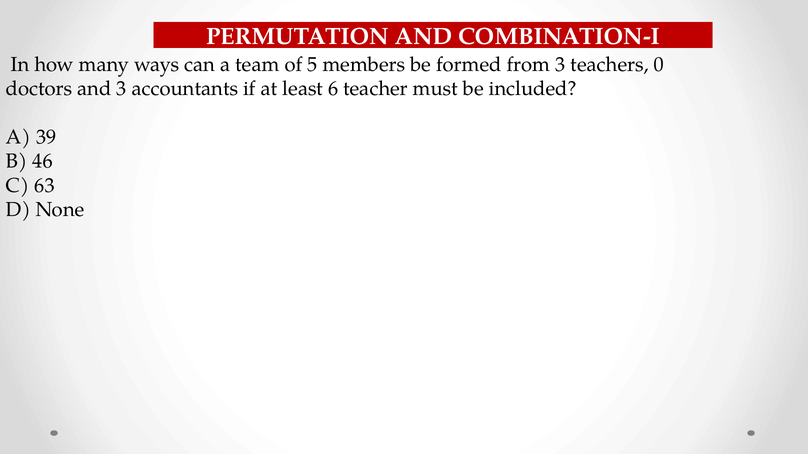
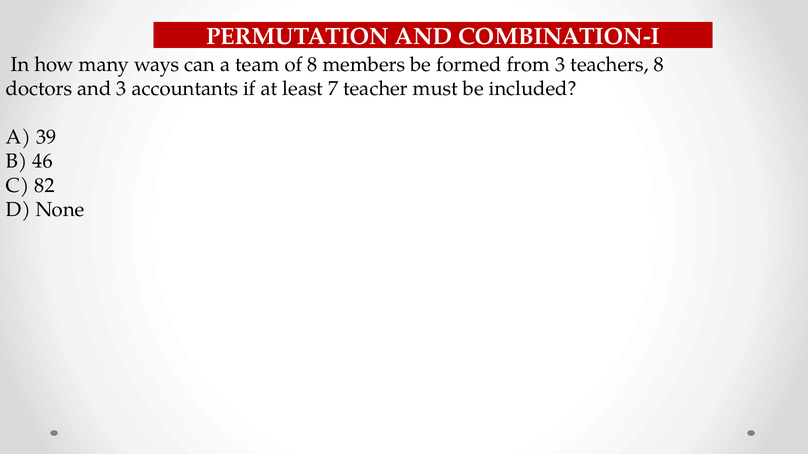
of 5: 5 -> 8 (312, 65)
teachers 0: 0 -> 8 (659, 65)
6: 6 -> 7 (333, 89)
63: 63 -> 82 (45, 186)
